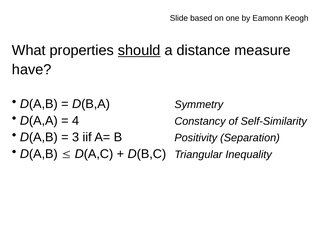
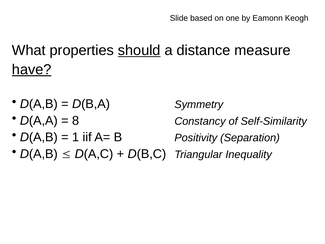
have underline: none -> present (32, 69)
4: 4 -> 8 (76, 120)
3: 3 -> 1 (76, 137)
